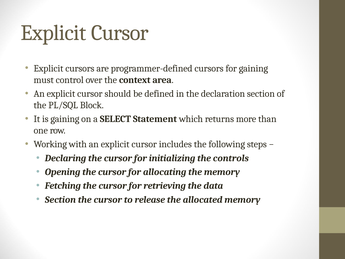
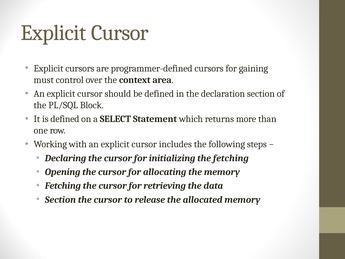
is gaining: gaining -> defined (65, 119)
the controls: controls -> fetching (231, 158)
